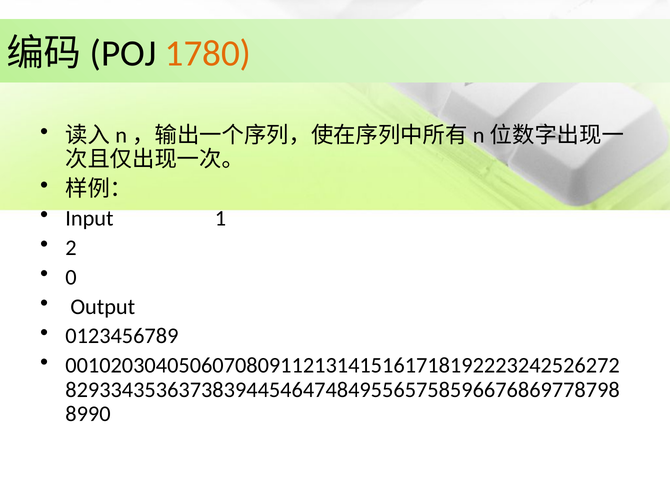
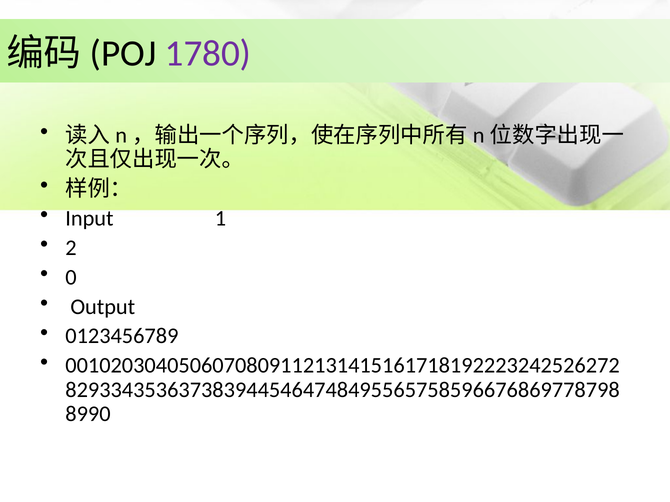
1780 colour: orange -> purple (208, 53)
